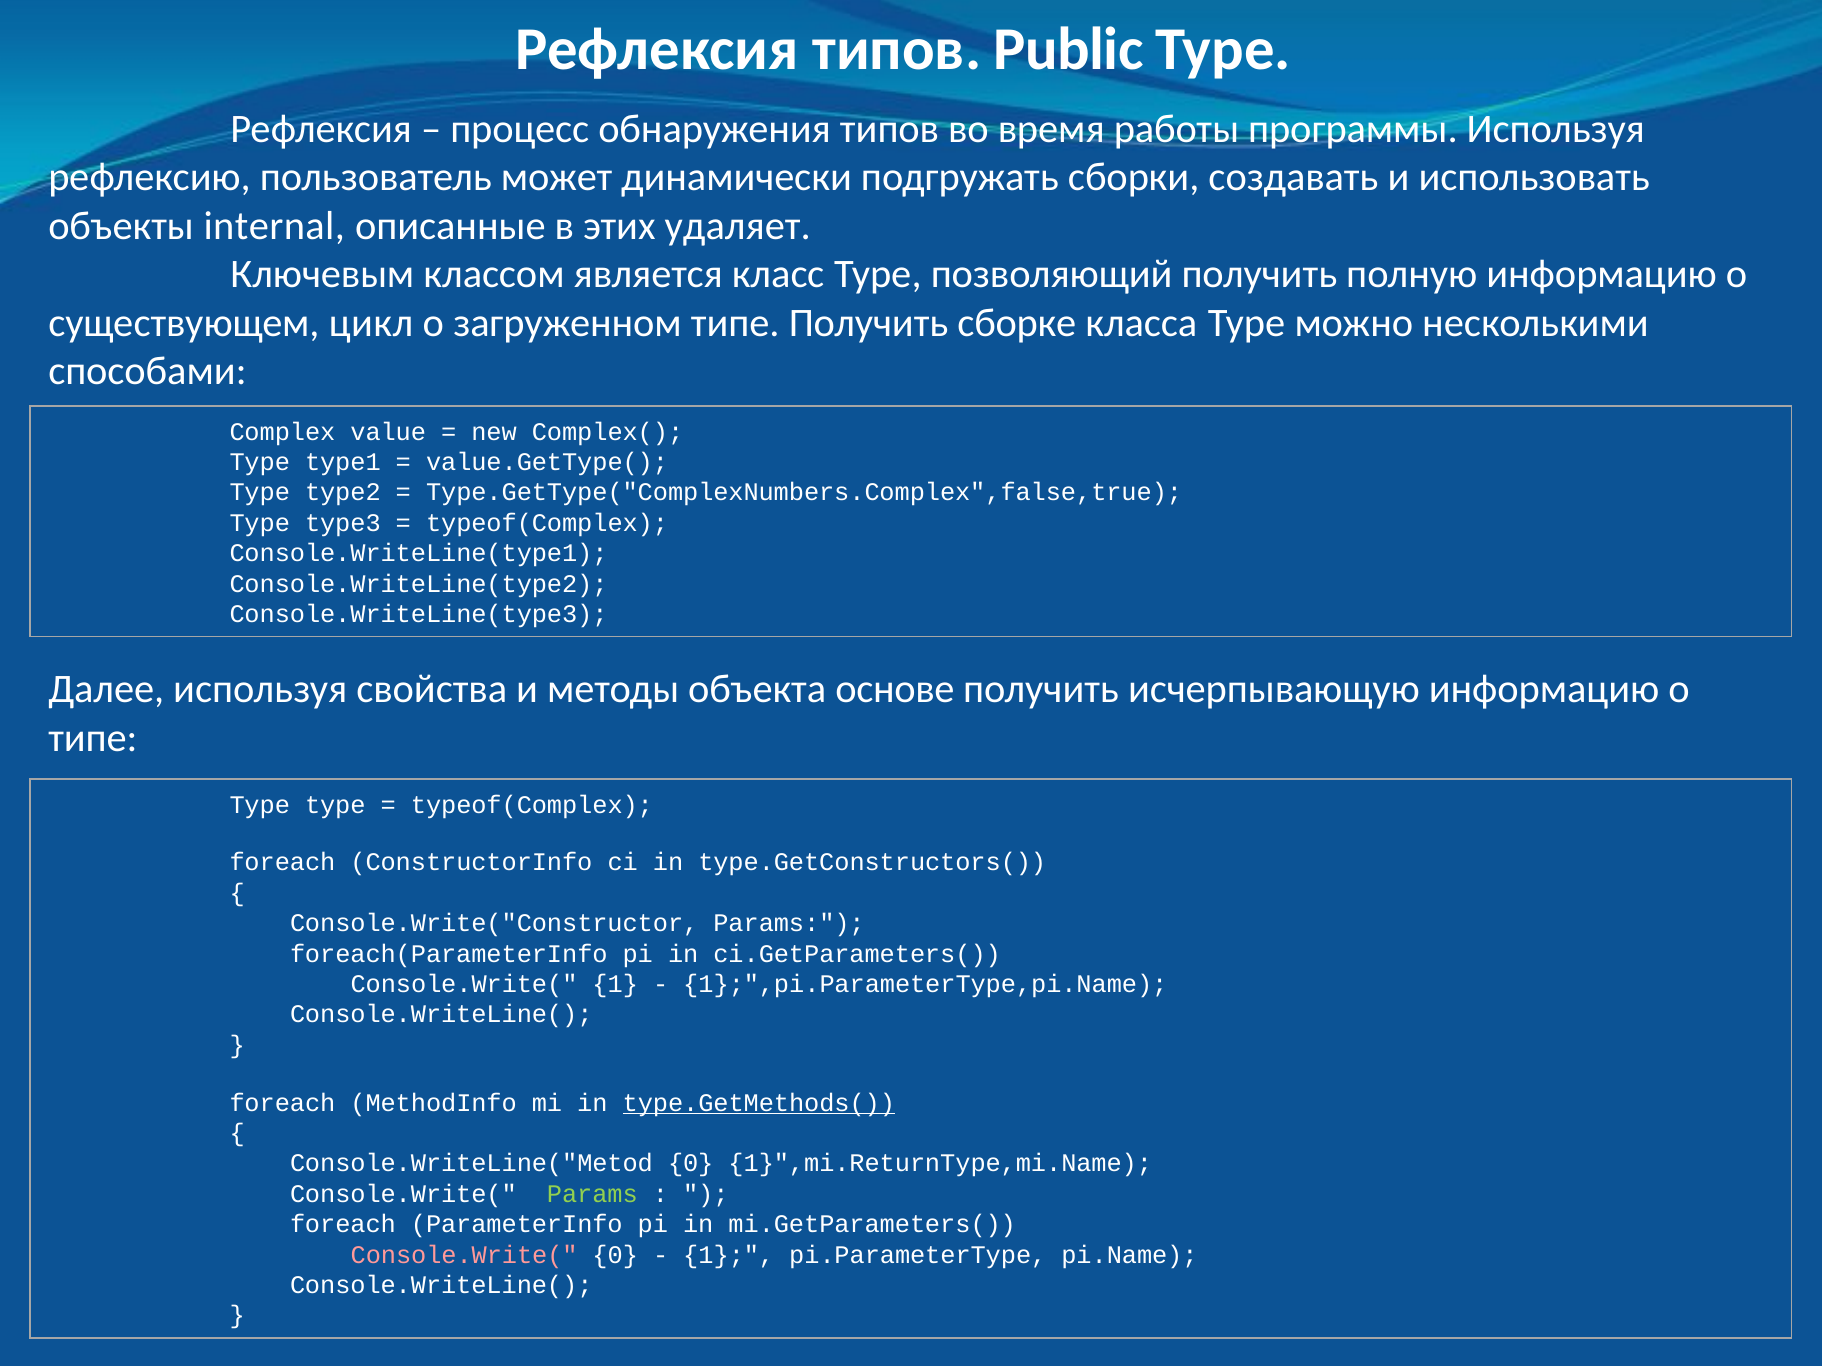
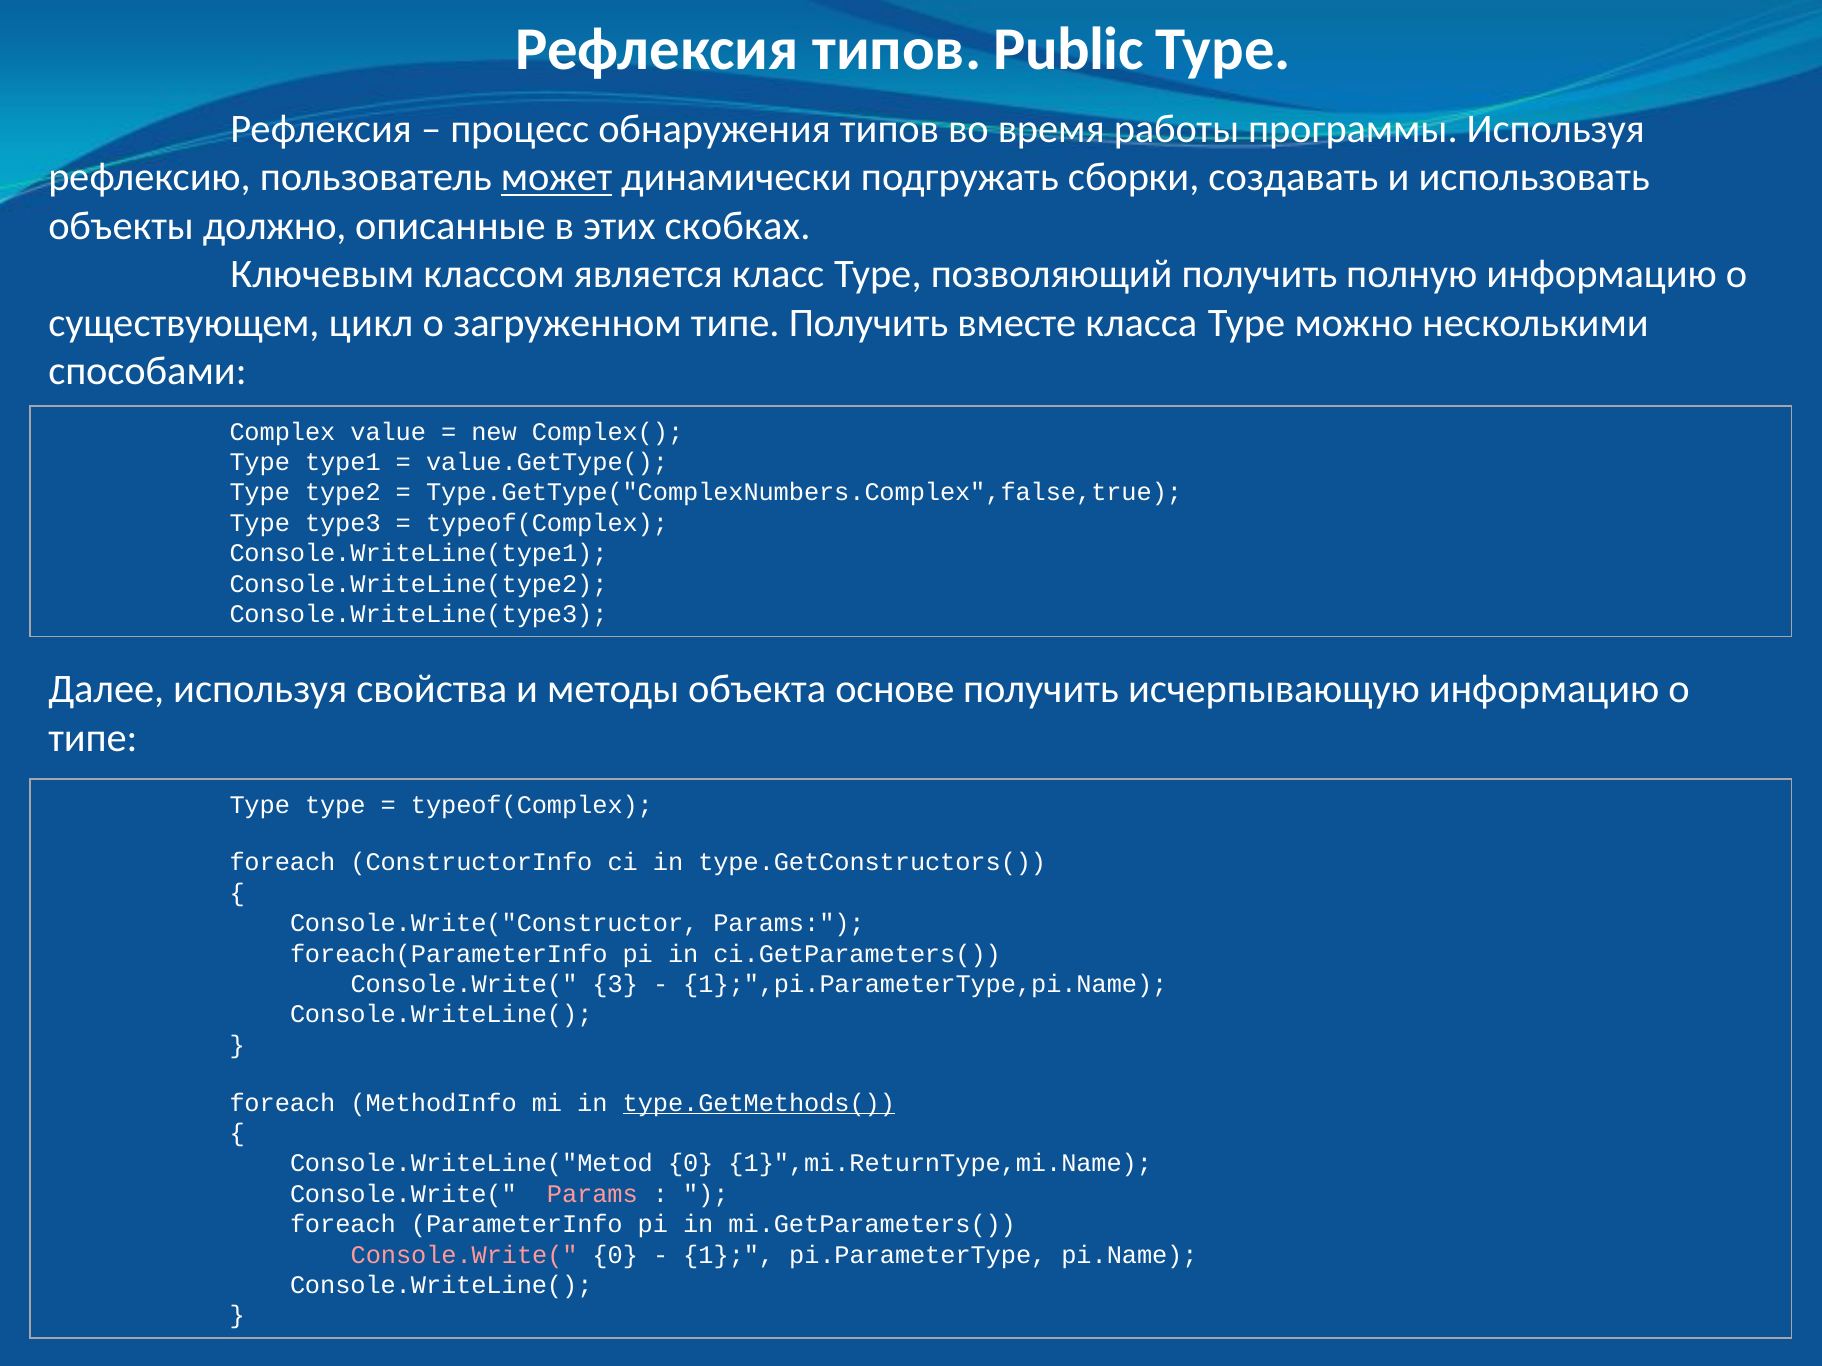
может underline: none -> present (557, 177)
internal: internal -> должно (275, 226)
удаляет: удаляет -> скобках (738, 226)
сборке: сборке -> вместе (1017, 323)
Console.Write( 1: 1 -> 3 (615, 984)
Params colour: light green -> pink (592, 1194)
